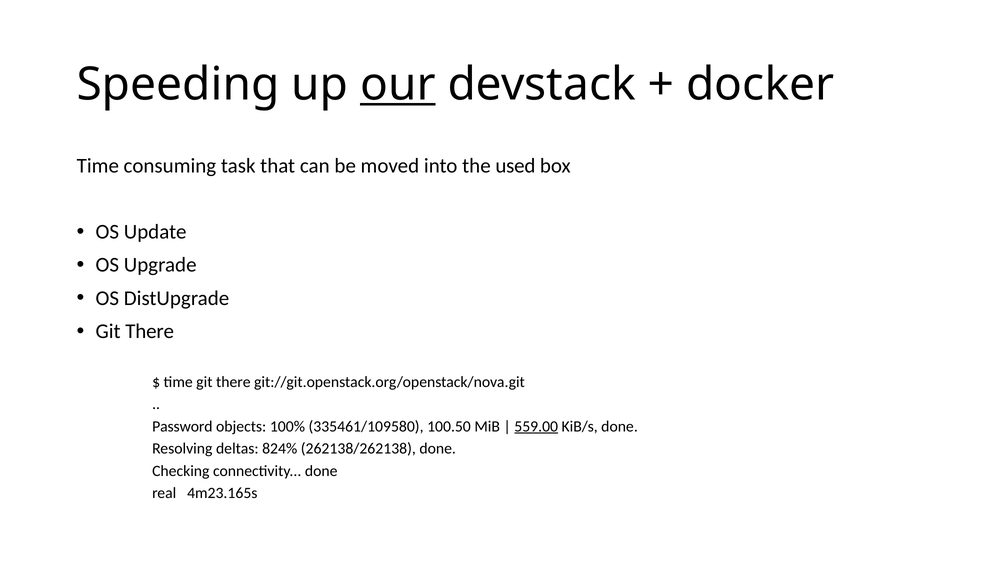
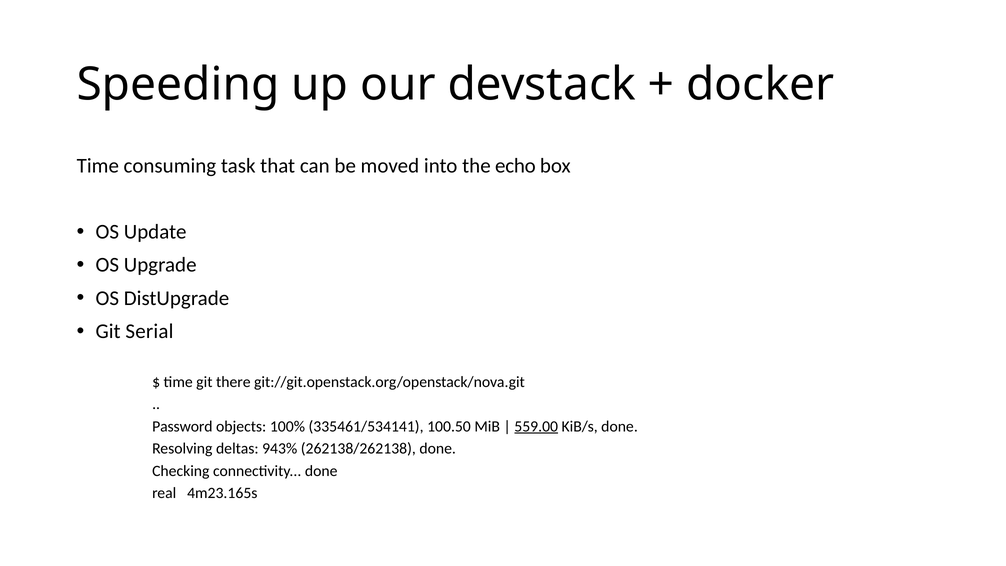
our underline: present -> none (398, 85)
used: used -> echo (515, 166)
There: There -> Serial (149, 331)
335461/109580: 335461/109580 -> 335461/534141 (366, 426)
824%: 824% -> 943% (280, 448)
